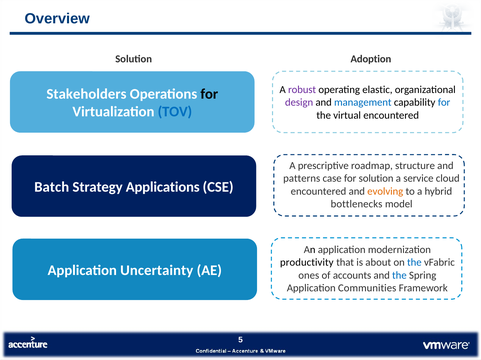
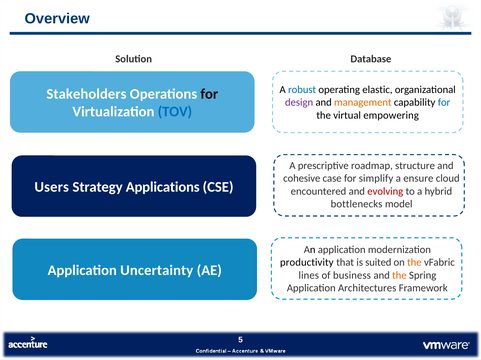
Adoption: Adoption -> Database (371, 59)
robust colour: purple -> blue (302, 90)
management colour: blue -> orange (363, 103)
virtual encountered: encountered -> empowering (391, 115)
patterns: patterns -> cohesive (302, 179)
for solution: solution -> simplify (376, 179)
service: service -> ensure (418, 179)
Batch: Batch -> Users (52, 187)
evolving colour: orange -> red (385, 192)
about: about -> suited (378, 263)
the colour: blue -> orange (414, 263)
ones: ones -> lines (309, 276)
accounts: accounts -> business (352, 276)
the colour: blue -> orange (399, 276)
Communities: Communities -> Architectures (367, 289)
